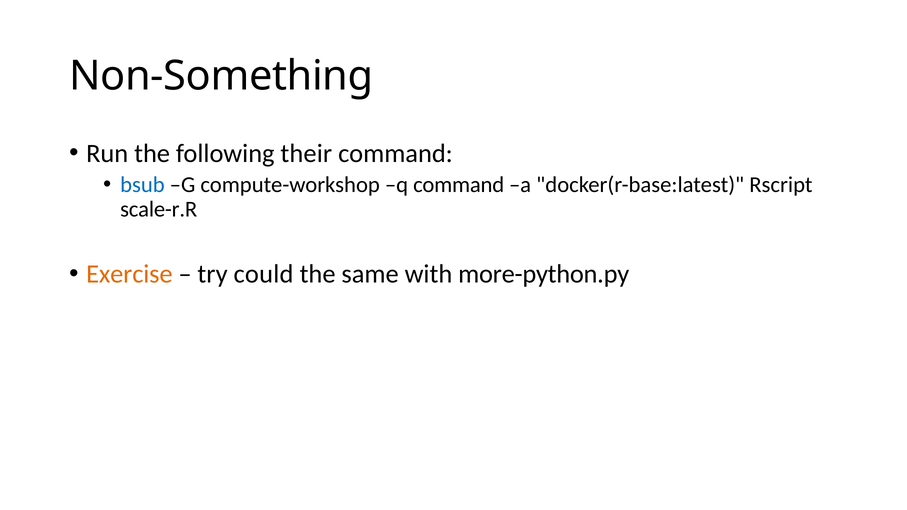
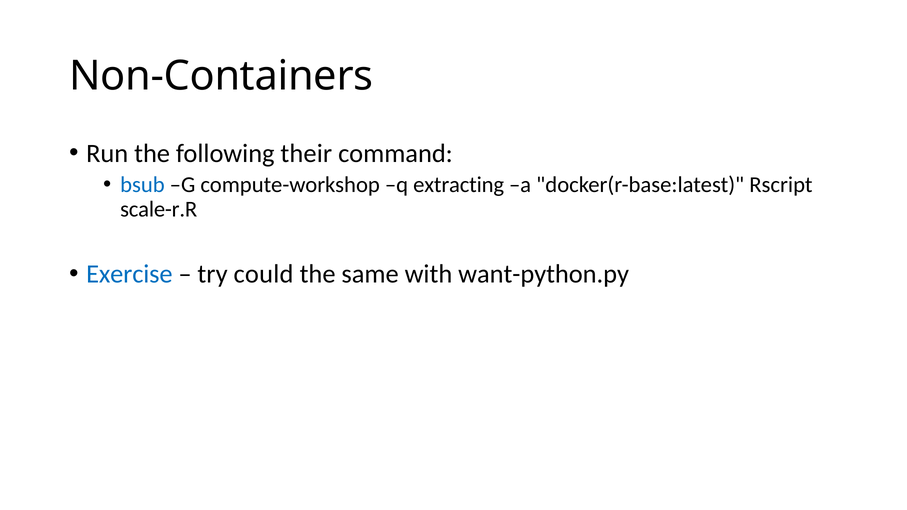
Non-Something: Non-Something -> Non-Containers (221, 76)
q command: command -> extracting (459, 185)
Exercise colour: orange -> blue (129, 274)
more-python.py: more-python.py -> want-python.py (544, 274)
